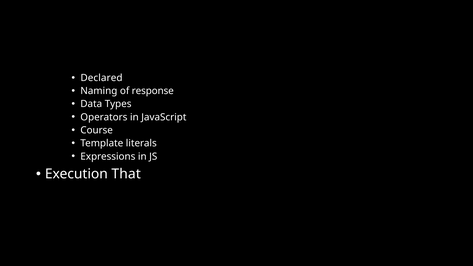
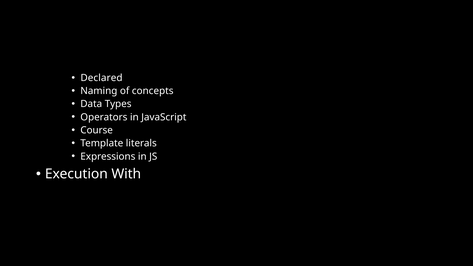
response: response -> concepts (153, 91)
That: That -> With (126, 174)
